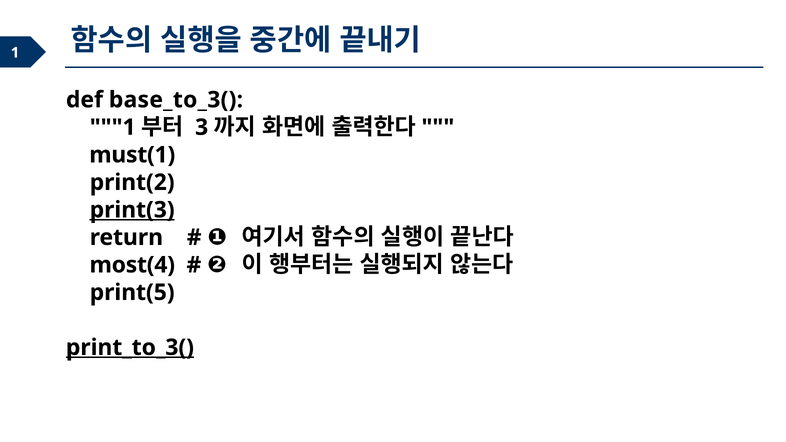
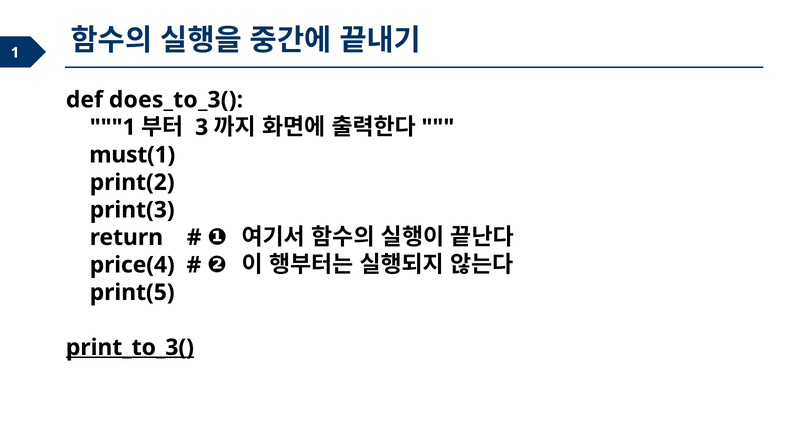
base_to_3(: base_to_3( -> does_to_3( (176, 100)
print(3 underline: present -> none (132, 210)
most(4: most(4 -> price(4 (132, 265)
